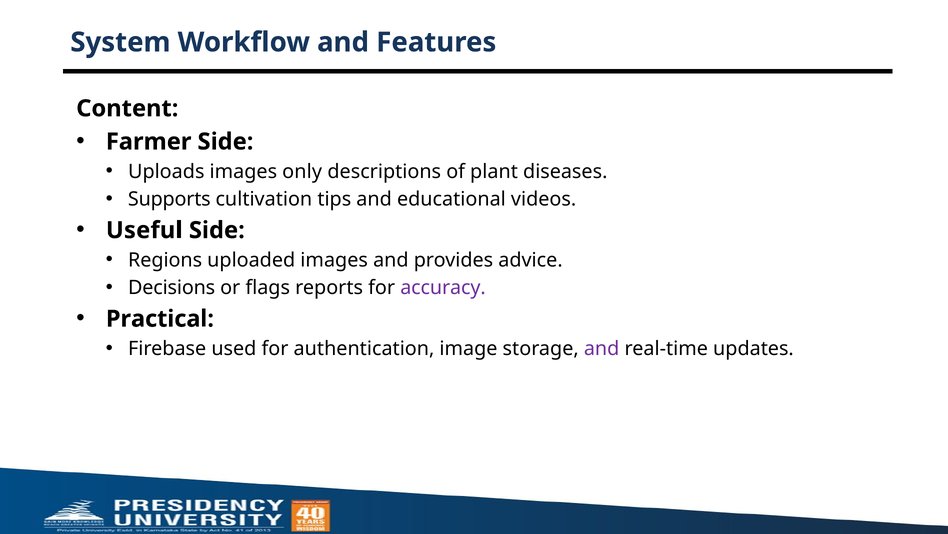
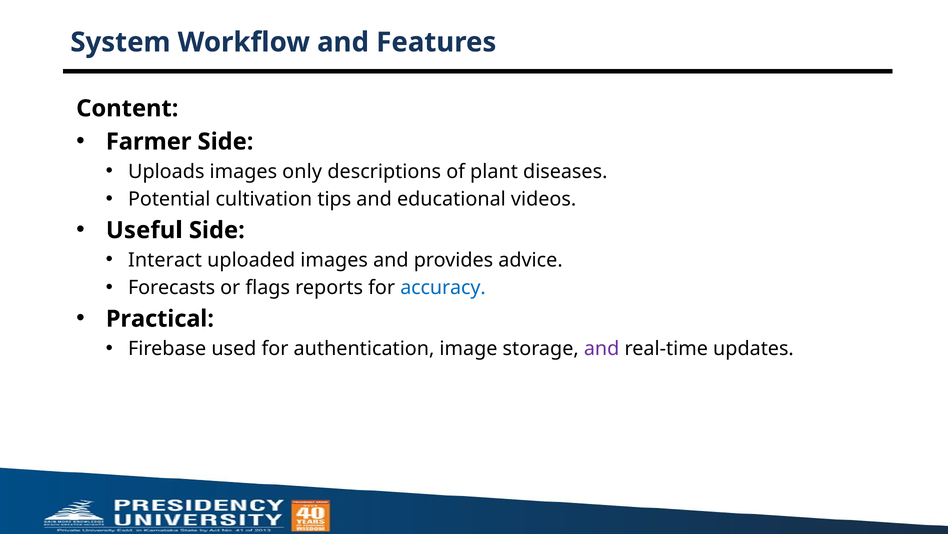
Supports: Supports -> Potential (169, 199)
Regions: Regions -> Interact (165, 260)
Decisions: Decisions -> Forecasts (172, 287)
accuracy colour: purple -> blue (443, 287)
